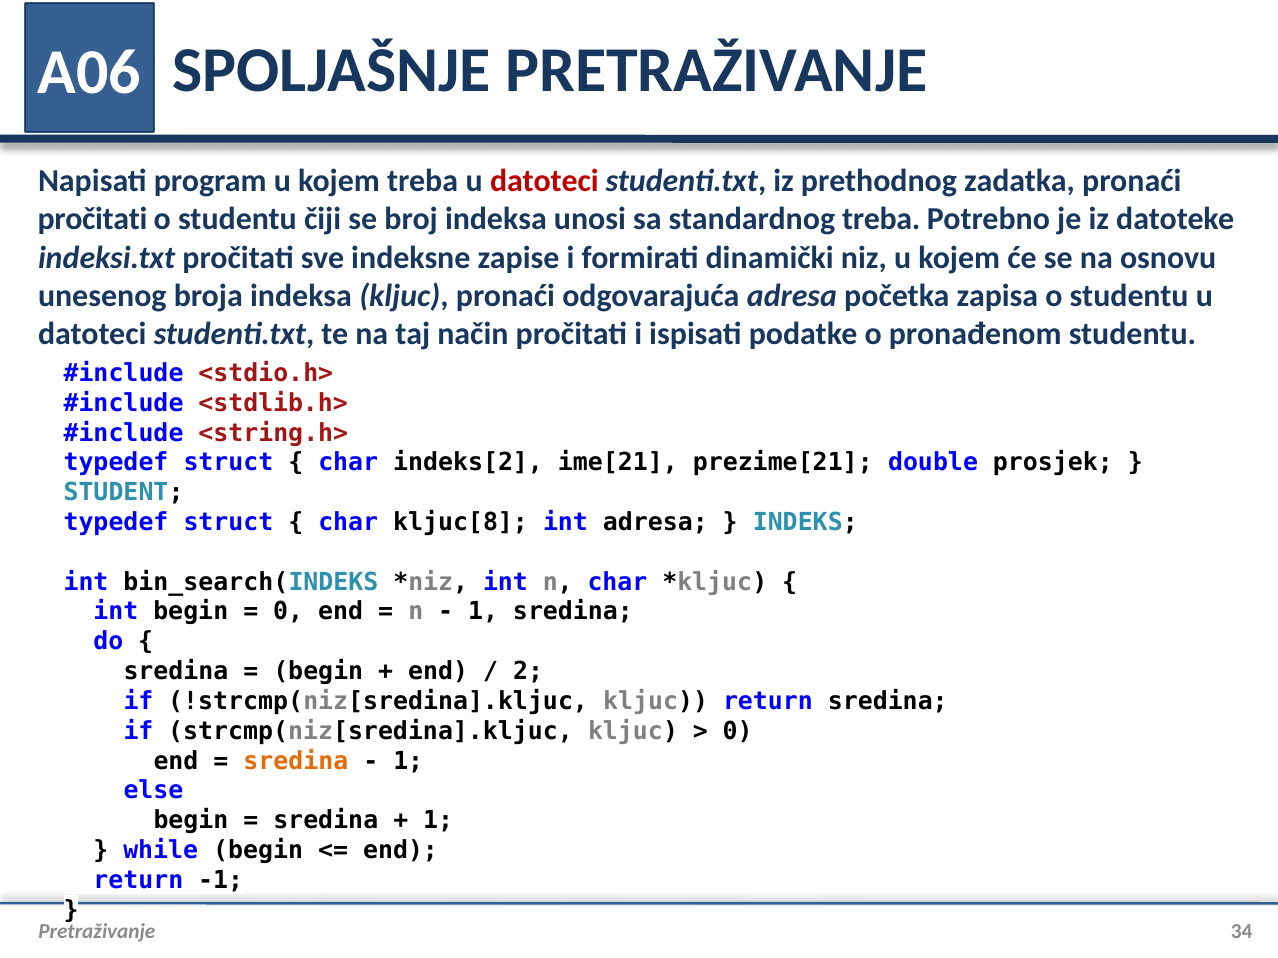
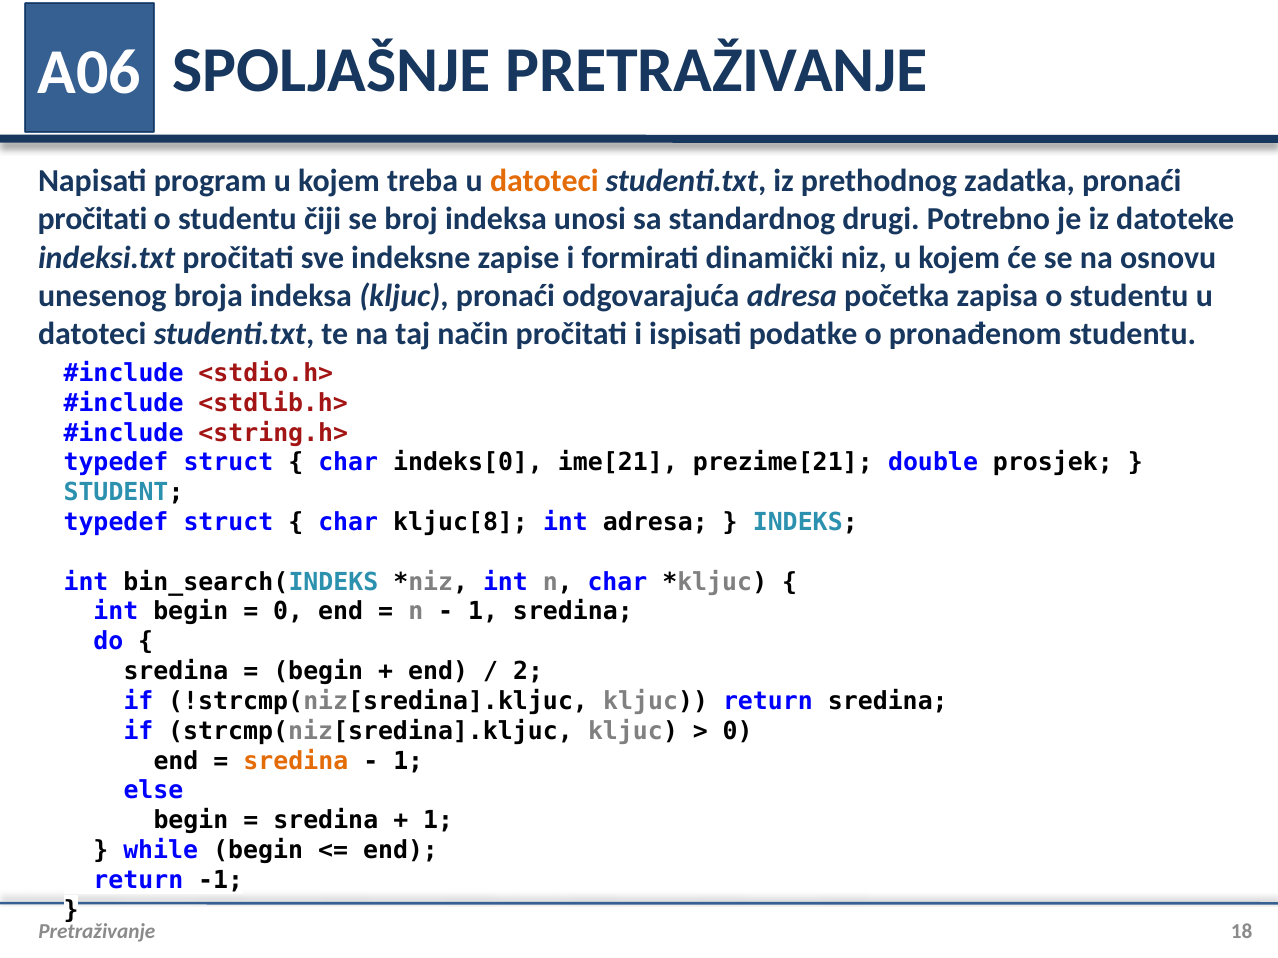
datoteci colour: red -> orange (544, 181)
standardnog treba: treba -> drugi (881, 219)
indeks[2: indeks[2 -> indeks[0 (468, 463)
34: 34 -> 18 (1242, 932)
